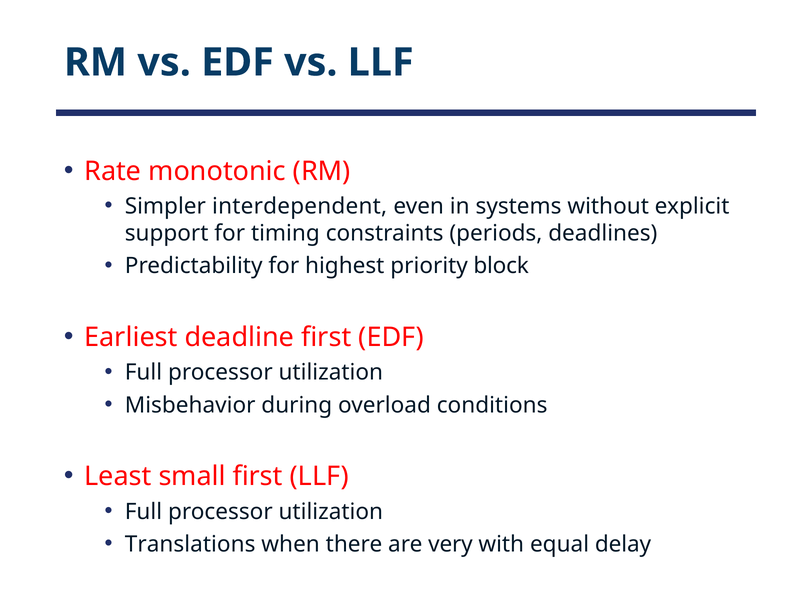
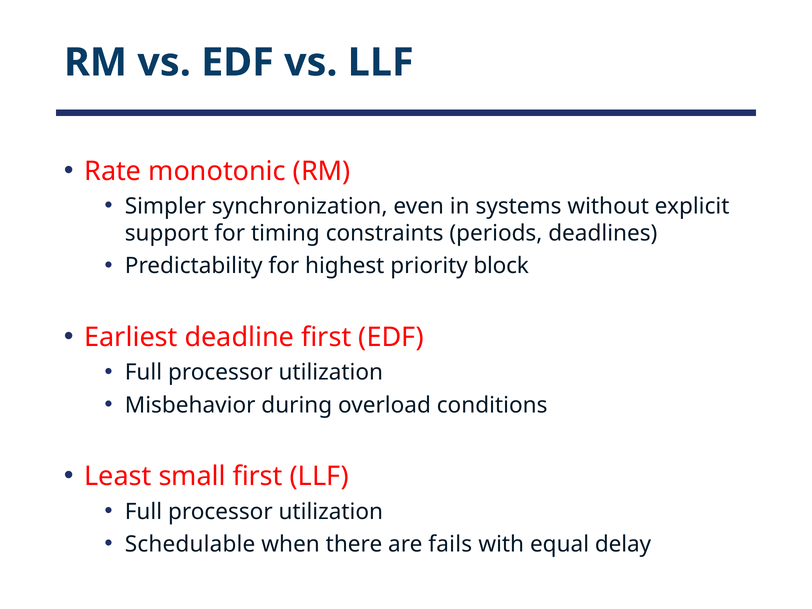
interdependent: interdependent -> synchronization (300, 206)
Translations: Translations -> Schedulable (190, 544)
very: very -> fails (450, 544)
